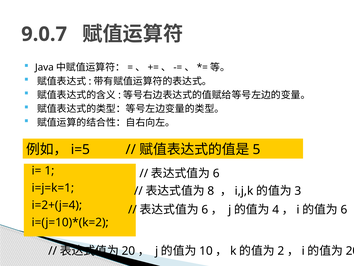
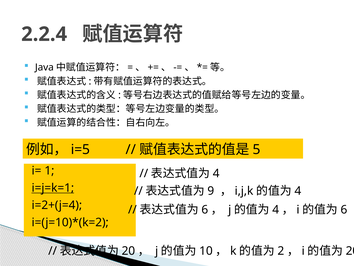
9.0.7: 9.0.7 -> 2.2.4 (44, 34)
6: 6 -> 4 (216, 173)
i=j=k=1 underline: none -> present (53, 188)
8: 8 -> 9 (211, 191)
3: 3 -> 4 (298, 191)
